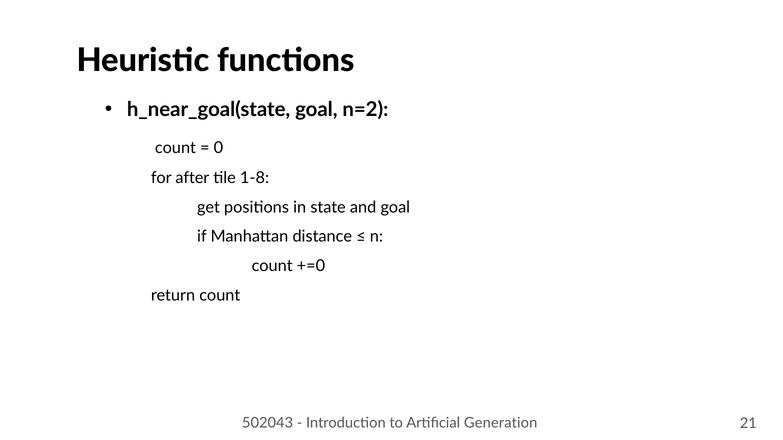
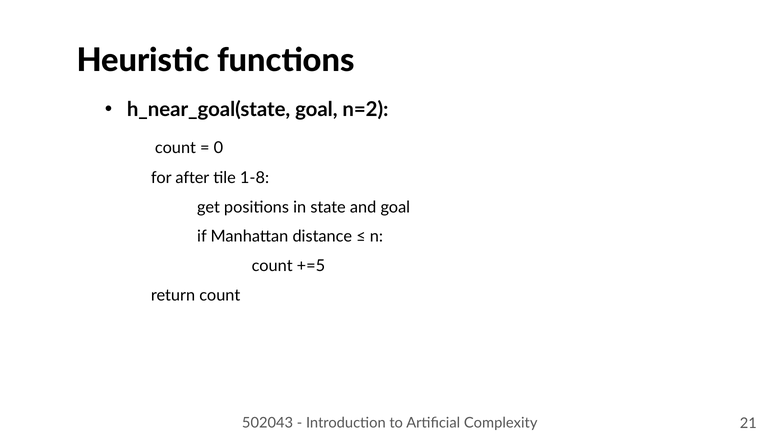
+=0: +=0 -> +=5 (311, 266)
Generation: Generation -> Complexity (501, 423)
